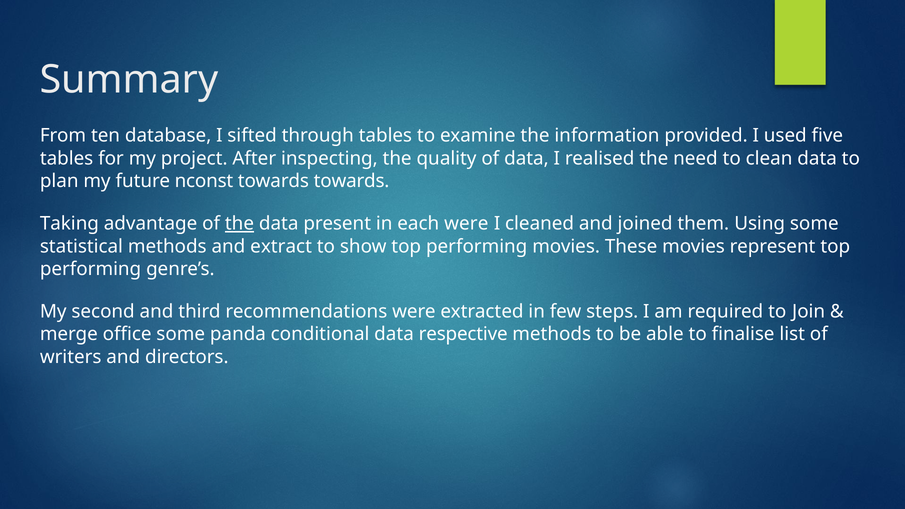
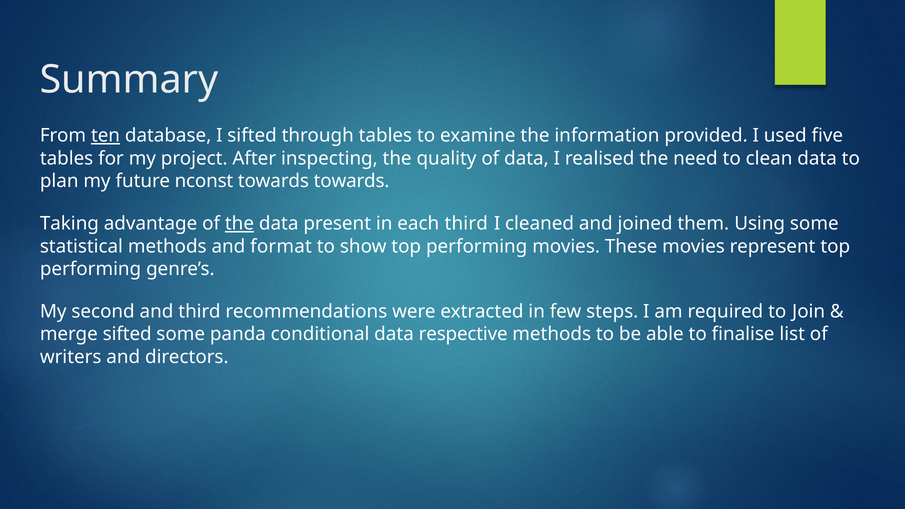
ten underline: none -> present (106, 136)
each were: were -> third (466, 224)
extract: extract -> format (281, 246)
merge office: office -> sifted (127, 334)
